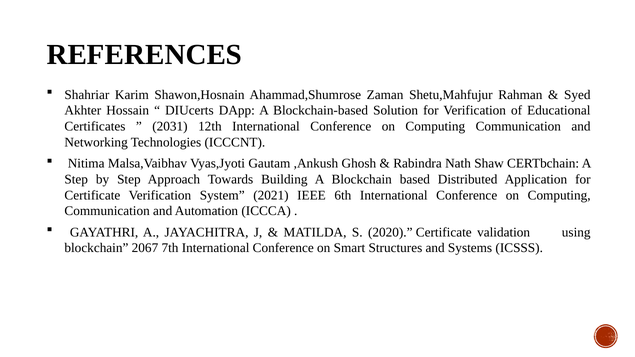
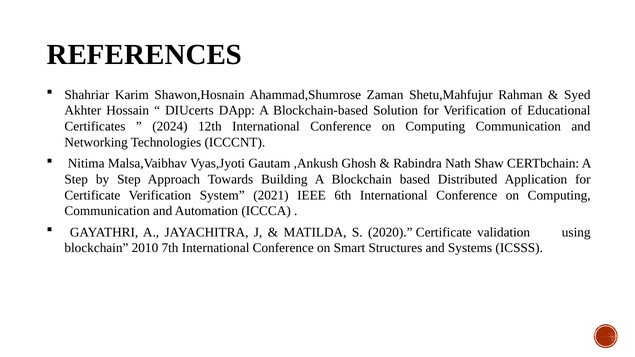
2031: 2031 -> 2024 (170, 126)
2067: 2067 -> 2010 (145, 248)
